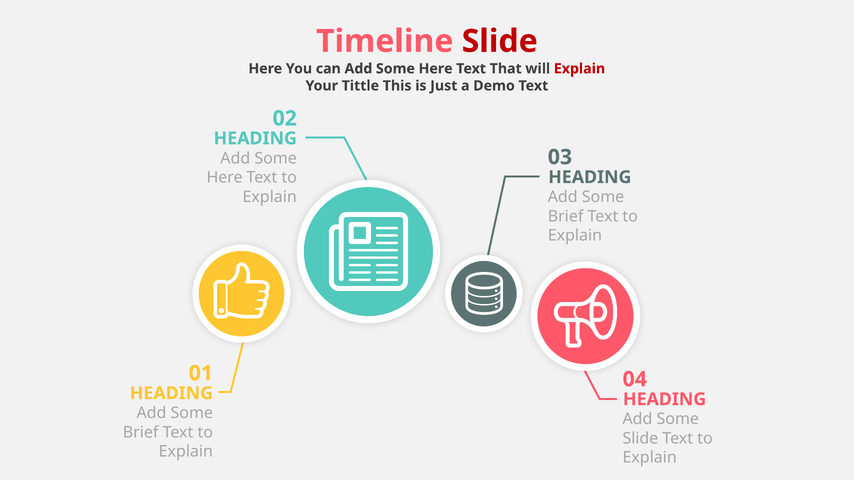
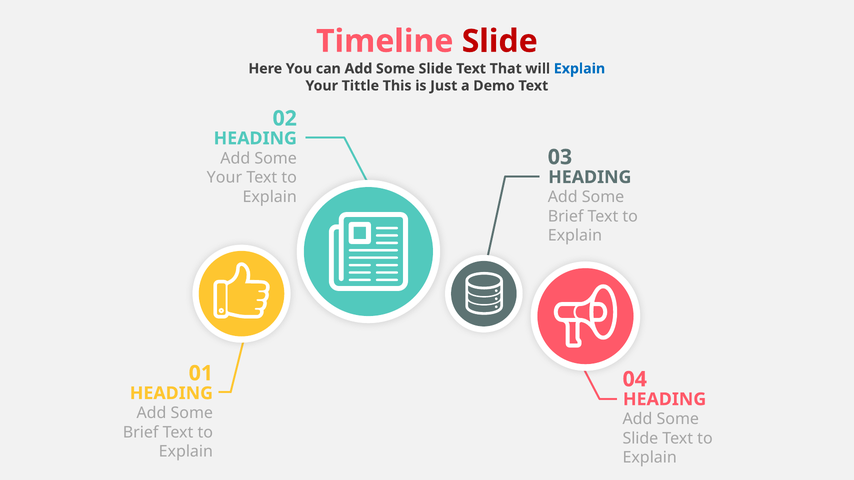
can Add Some Here: Here -> Slide (436, 69)
Explain colour: red -> blue (579, 69)
Here: Here -> Your (224, 178)
